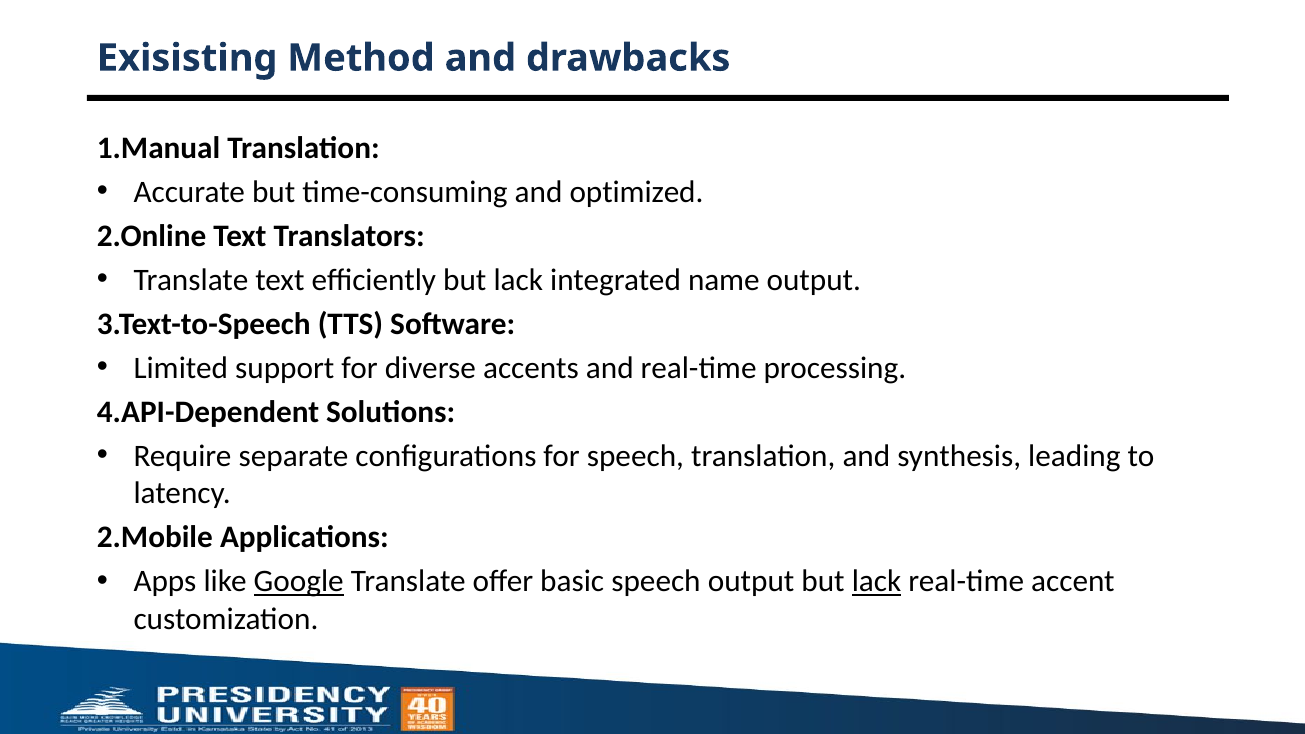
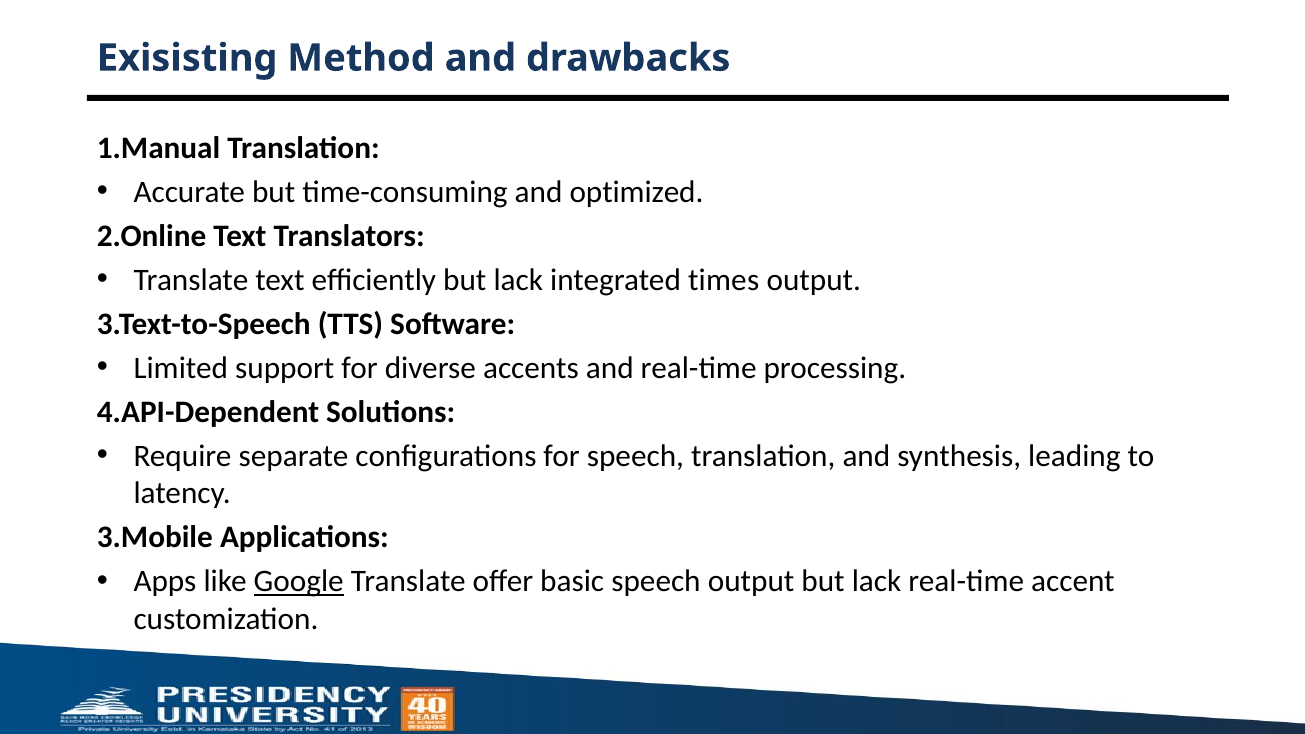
name: name -> times (724, 280)
2.Mobile: 2.Mobile -> 3.Mobile (155, 538)
lack underline: present -> none (877, 582)
